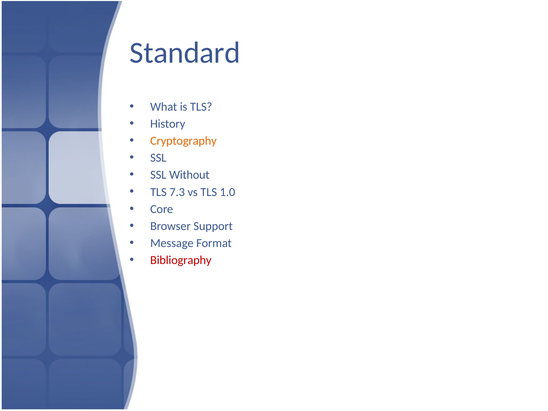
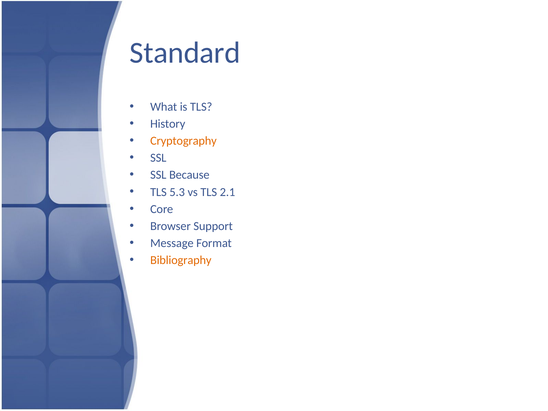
Without: Without -> Because (189, 175)
7.3: 7.3 -> 5.3 (177, 192)
1.0: 1.0 -> 2.1 (227, 192)
Bibliography colour: red -> orange (181, 260)
